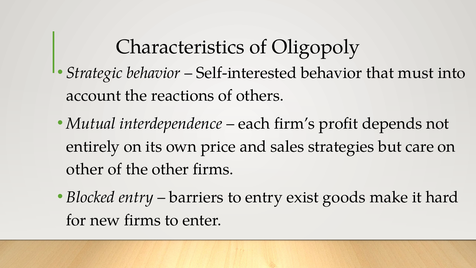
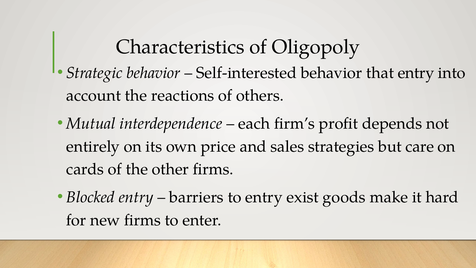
that must: must -> entry (416, 73)
other: other -> cards (85, 169)
